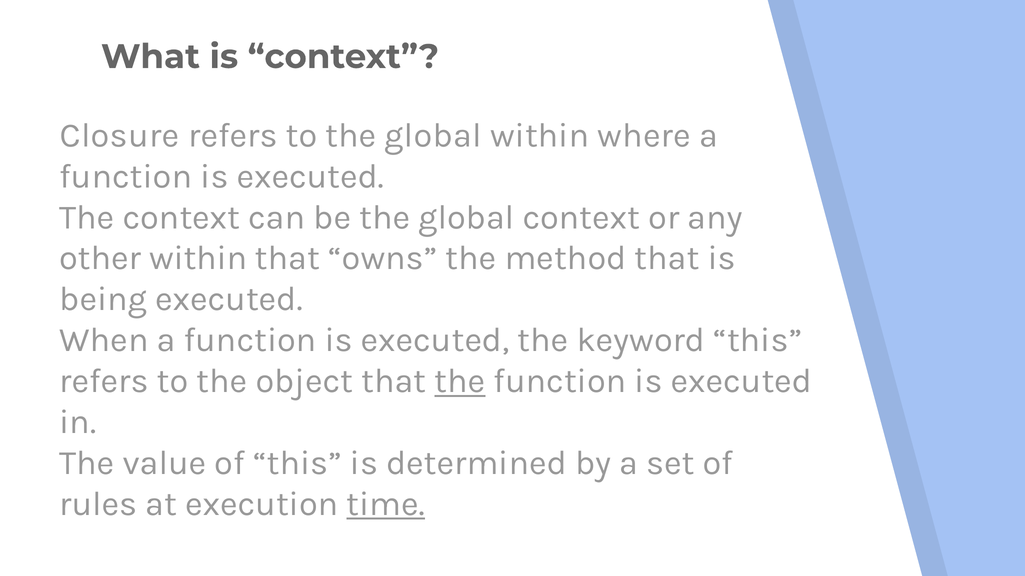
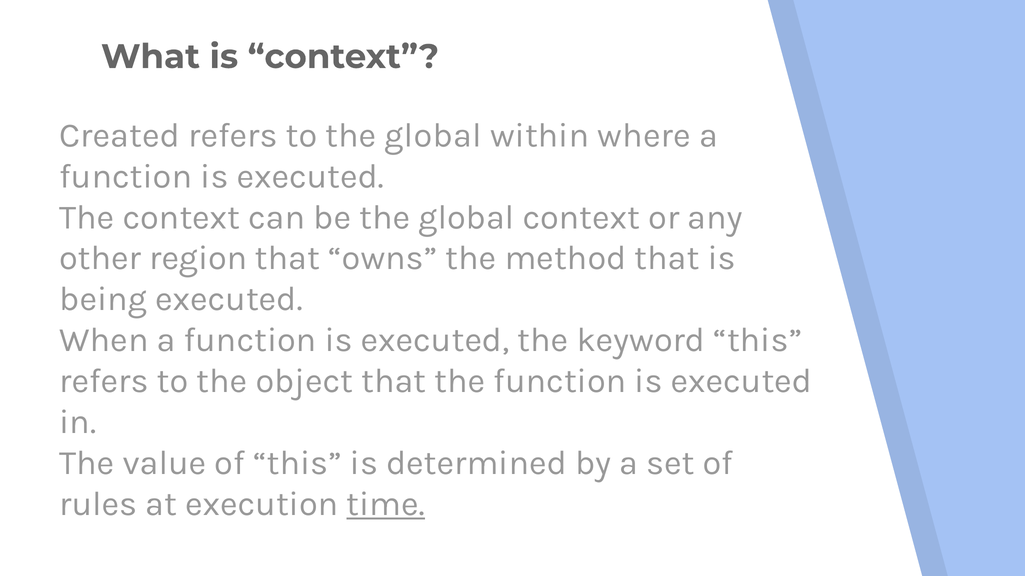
Closure: Closure -> Created (120, 135)
other within: within -> region (198, 258)
the underline: present -> none (460, 381)
